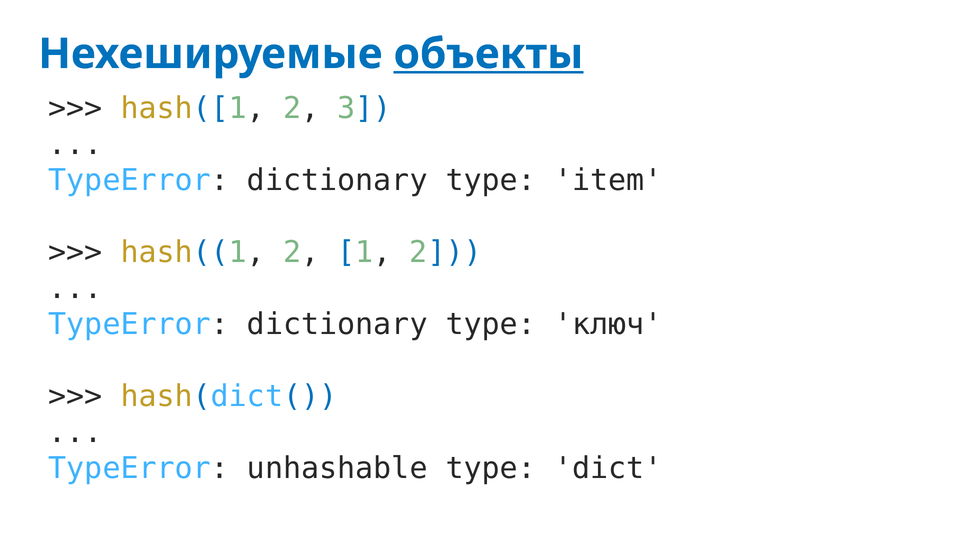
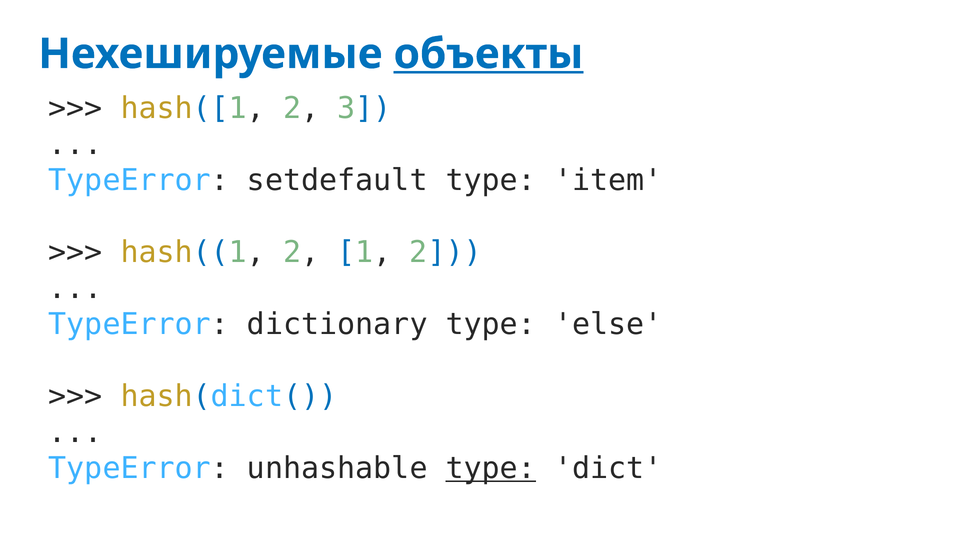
dictionary: dictionary -> setdefault (337, 180)
ключ: ключ -> else (608, 324)
type underline: none -> present (491, 468)
